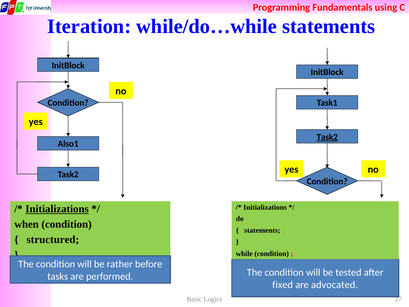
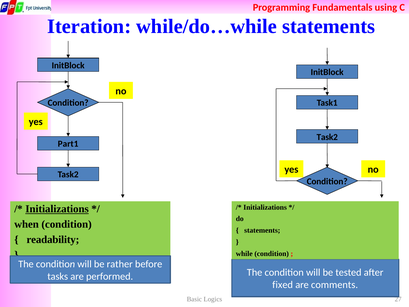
Task2 underline: present -> none (327, 137)
Also1: Also1 -> Part1 (68, 144)
structured: structured -> readability (53, 239)
advocated: advocated -> comments (335, 285)
